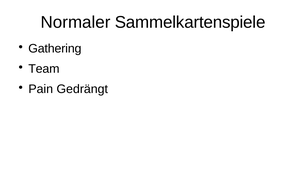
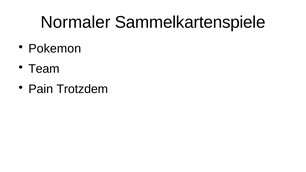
Gathering: Gathering -> Pokemon (55, 49)
Gedrängt: Gedrängt -> Trotzdem (82, 89)
